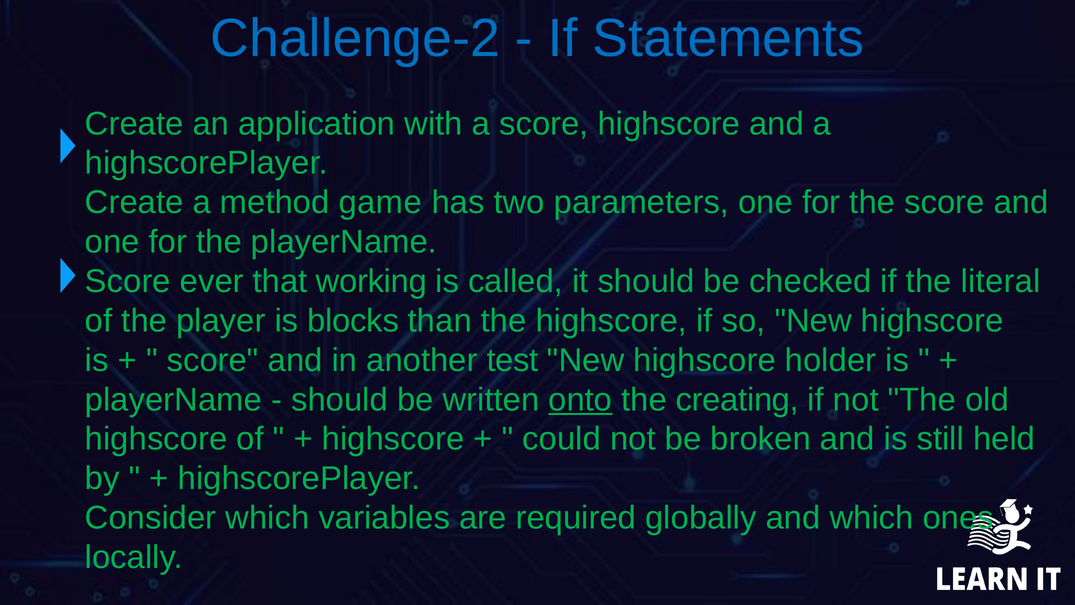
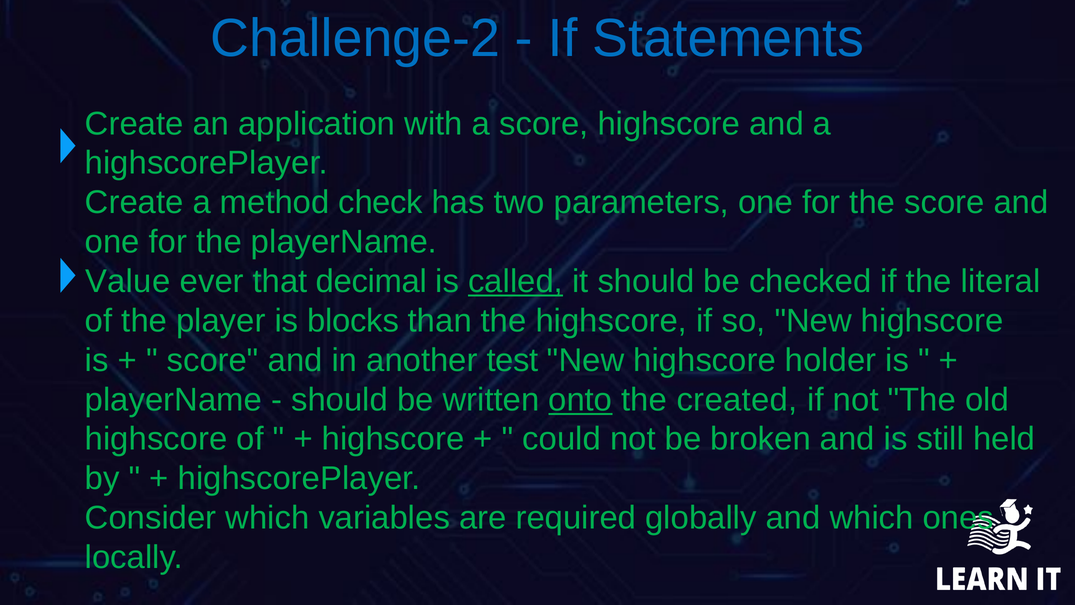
game: game -> check (381, 202)
Score: Score -> Value (128, 281)
working: working -> decimal (372, 281)
called underline: none -> present (516, 281)
creating: creating -> created (737, 399)
